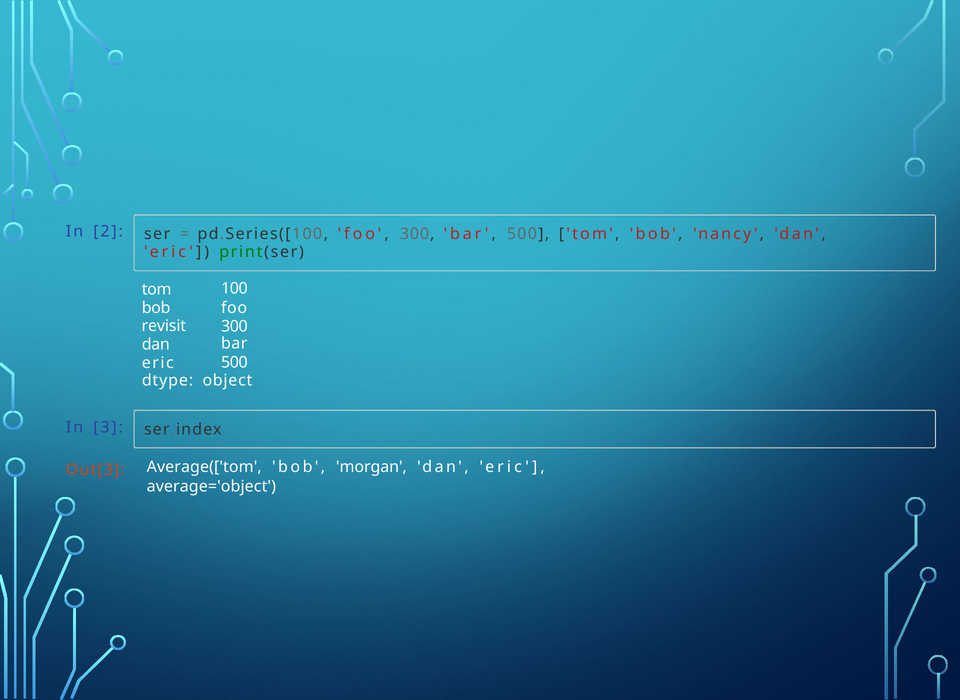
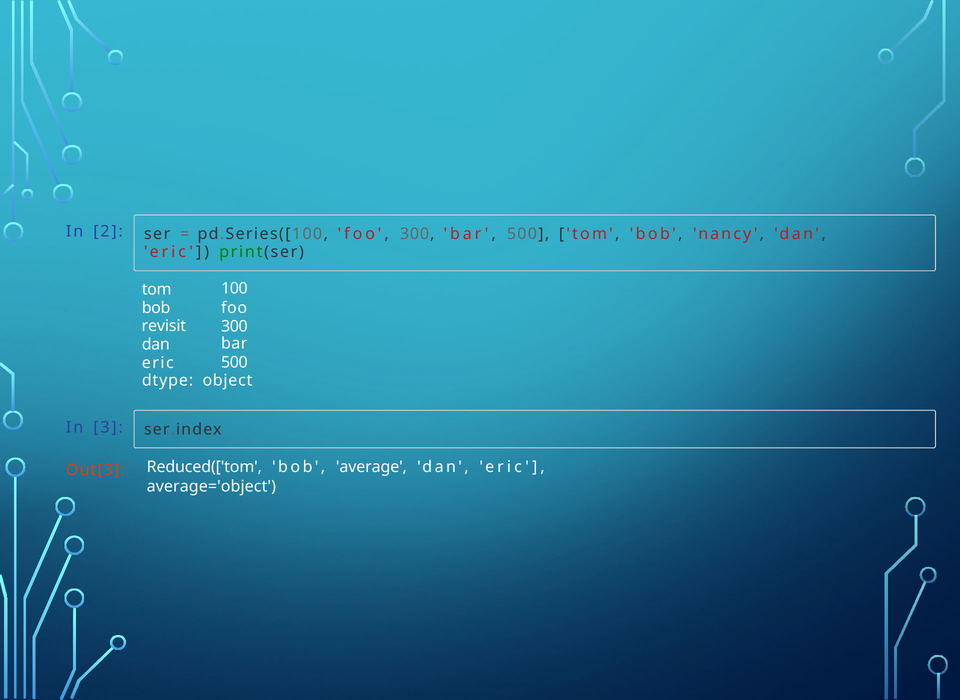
Average(['tom: Average(['tom -> Reduced(['tom (204, 467)
morgan: morgan -> average (371, 467)
